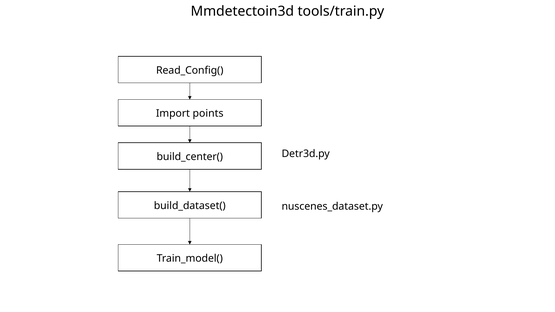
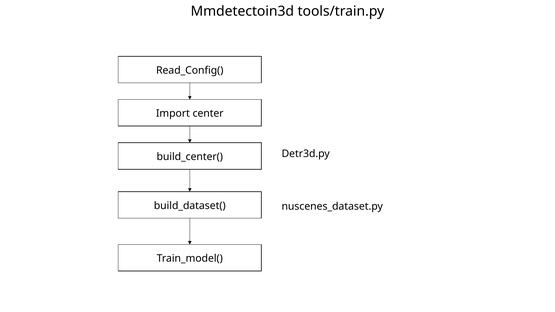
points: points -> center (208, 114)
